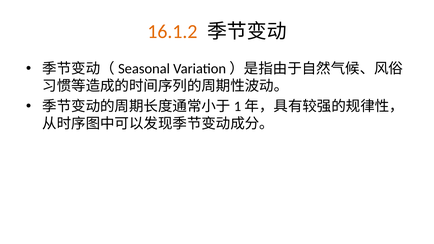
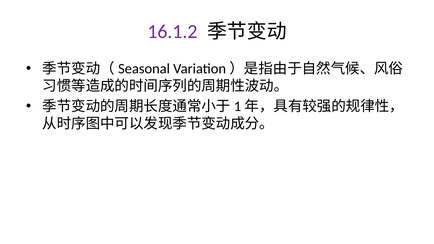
16.1.2 colour: orange -> purple (173, 31)
